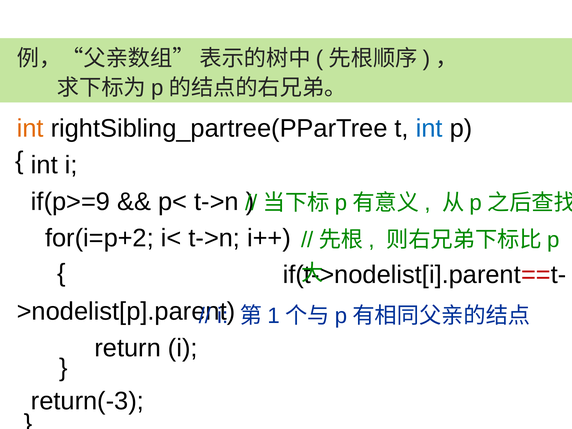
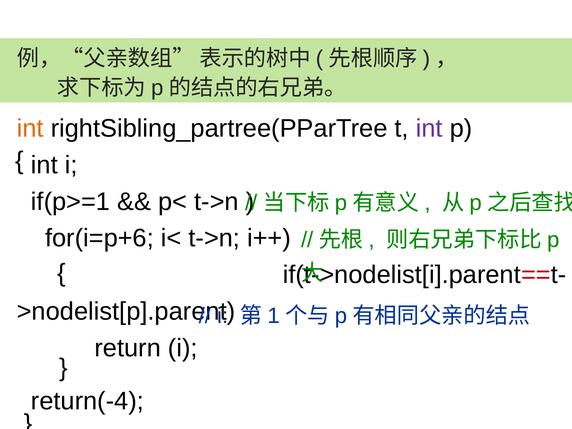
int colour: blue -> purple (429, 128)
if(p>=9: if(p>=9 -> if(p>=1 (71, 202)
for(i=p+2: for(i=p+2 -> for(i=p+6 (99, 238)
return(-3: return(-3 -> return(-4 (87, 401)
